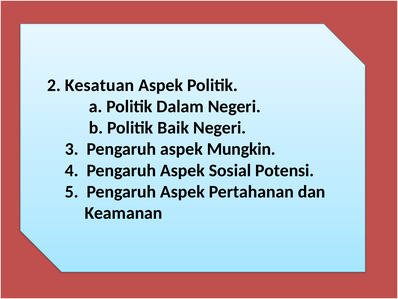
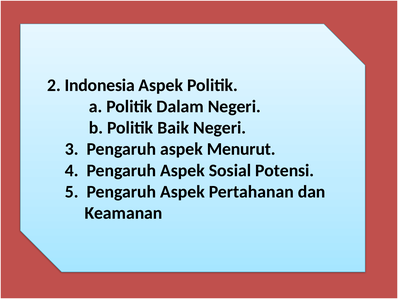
Kesatuan: Kesatuan -> Indonesia (100, 85)
Mungkin: Mungkin -> Menurut (241, 149)
